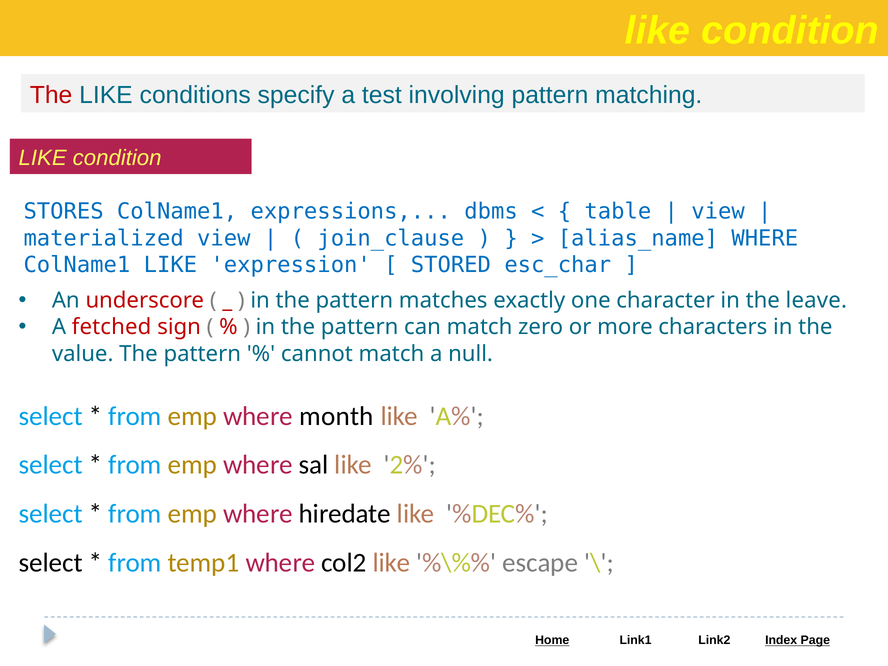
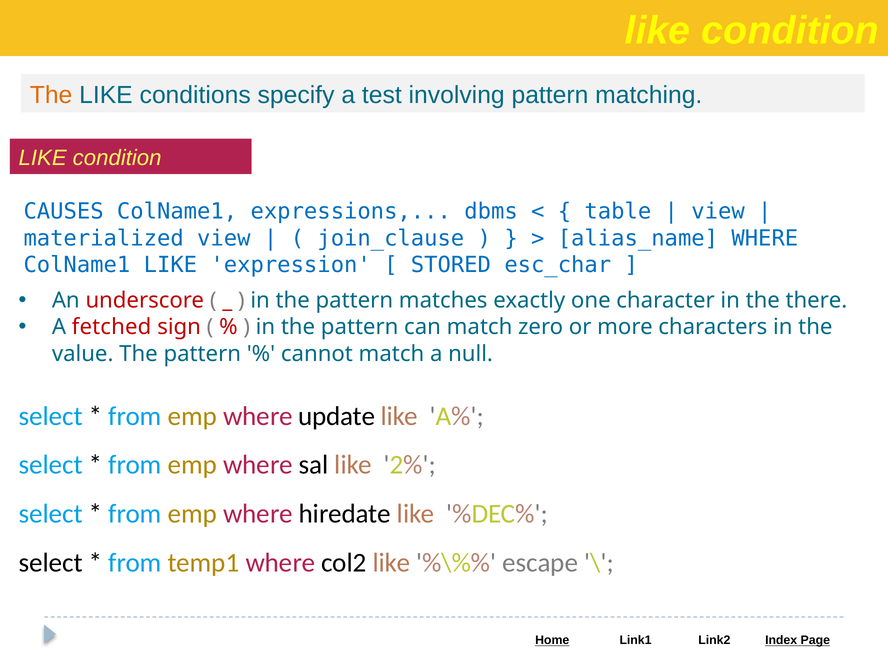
The colour: red -> orange (51, 95)
STORES: STORES -> CAUSES (64, 212)
leave: leave -> there (816, 300)
month: month -> update (337, 416)
